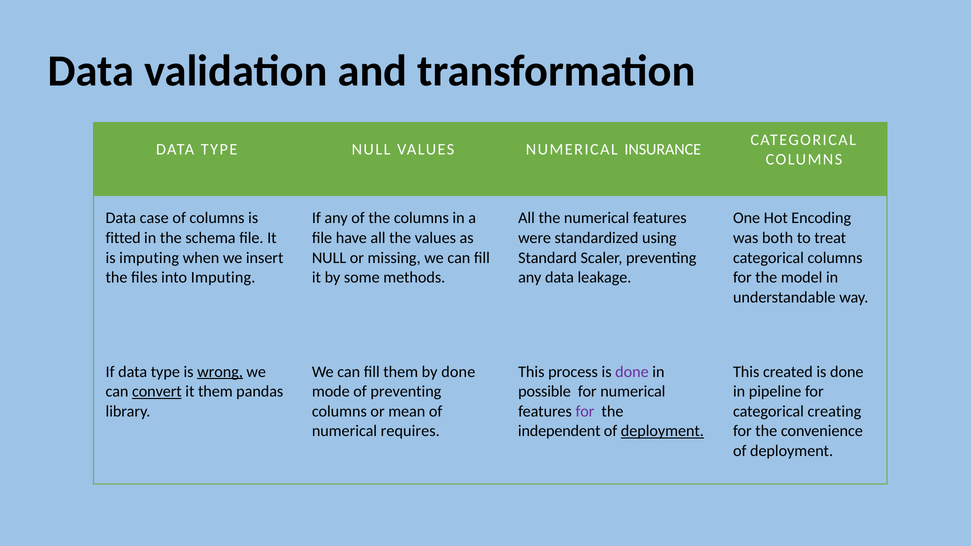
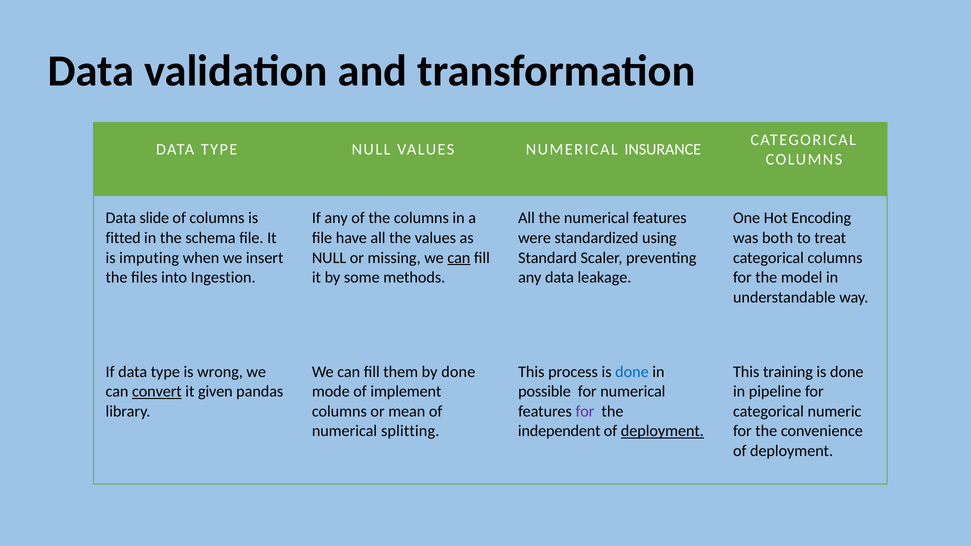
case: case -> slide (154, 218)
can underline: none -> present (459, 258)
into Imputing: Imputing -> Ingestion (223, 278)
wrong underline: present -> none (220, 372)
done colour: purple -> blue (632, 372)
created: created -> training (788, 372)
it them: them -> given (215, 392)
of preventing: preventing -> implement (406, 392)
creating: creating -> numeric (834, 411)
requires: requires -> splitting (410, 431)
